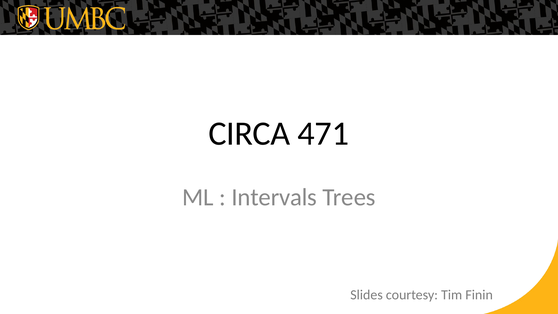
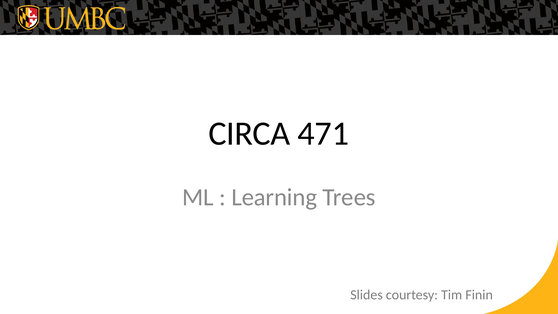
Intervals: Intervals -> Learning (274, 197)
